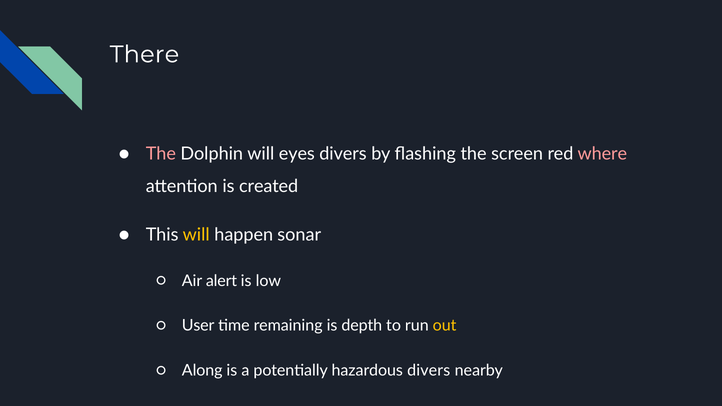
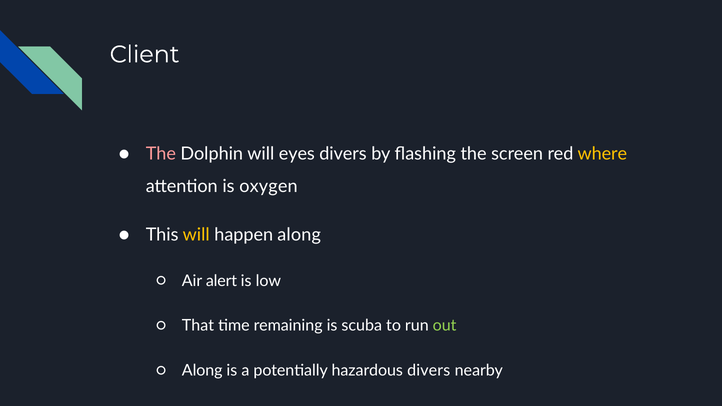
There: There -> Client (145, 54)
where colour: pink -> yellow (602, 154)
created: created -> oxygen (268, 186)
happen sonar: sonar -> along (299, 235)
User: User -> That (198, 326)
depth: depth -> scuba (362, 326)
out colour: yellow -> light green (445, 326)
